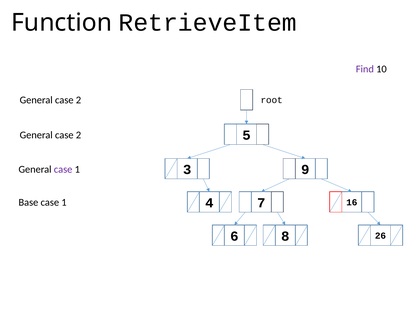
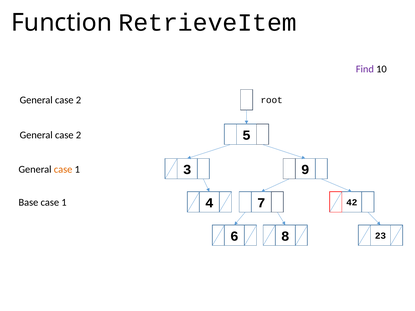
case colour: purple -> orange (63, 169)
16: 16 -> 42 (352, 203)
26: 26 -> 23 (380, 236)
